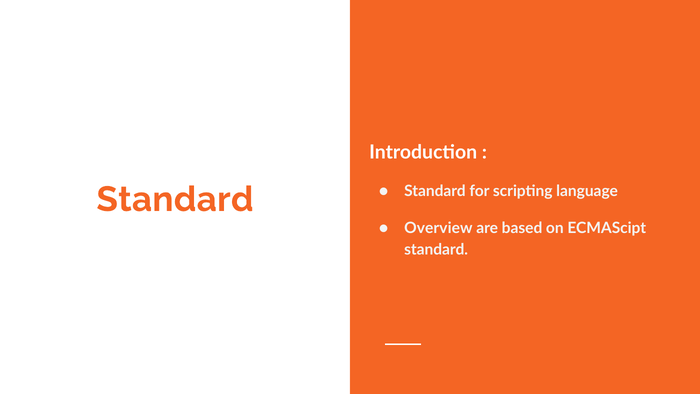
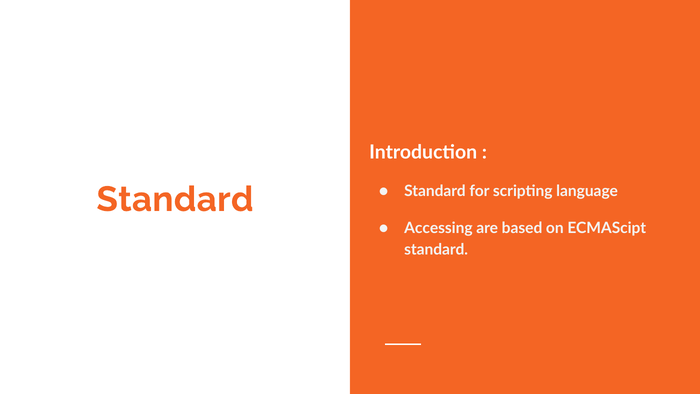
Overview: Overview -> Accessing (438, 228)
